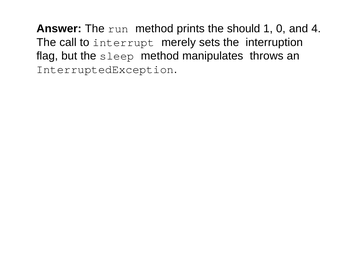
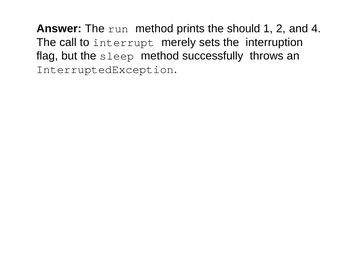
0: 0 -> 2 (281, 29)
manipulates: manipulates -> successfully (213, 56)
